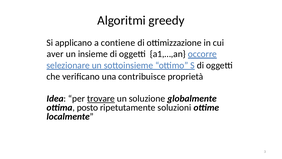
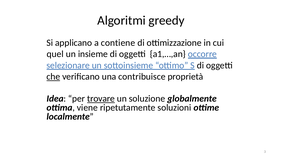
aver: aver -> quel (55, 54)
che underline: none -> present (53, 76)
posto: posto -> viene (87, 107)
